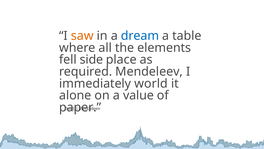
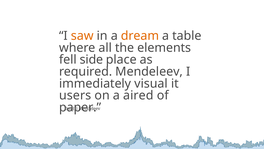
dream colour: blue -> orange (140, 36)
world: world -> visual (151, 83)
alone: alone -> users (75, 95)
value: value -> aired (138, 95)
